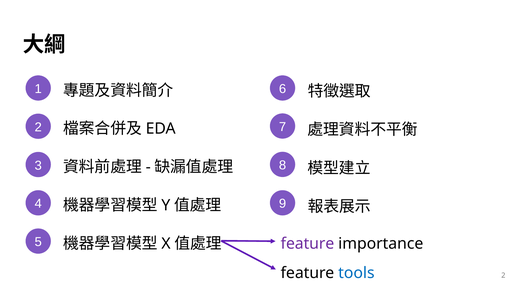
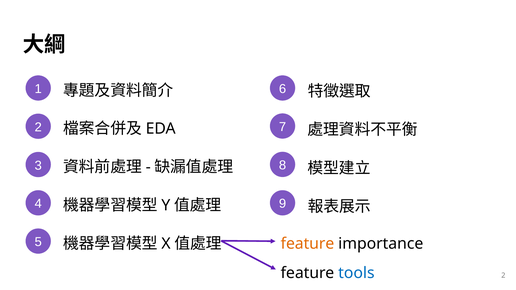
feature colour: purple -> orange (307, 244)
